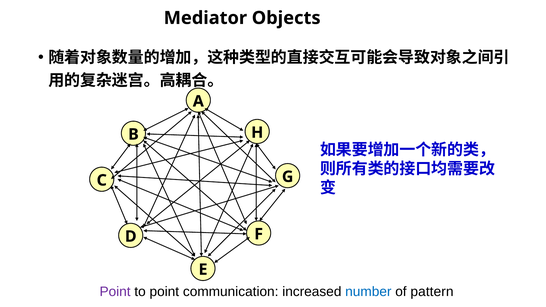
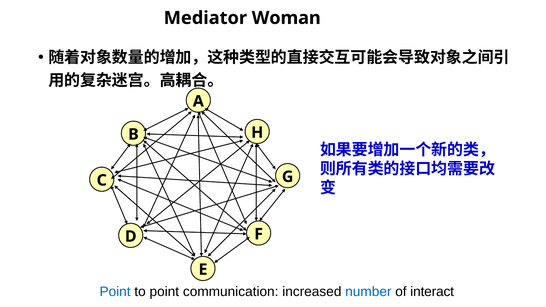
Objects: Objects -> Woman (286, 18)
Point colour: purple -> blue (115, 292)
pattern: pattern -> interact (432, 292)
